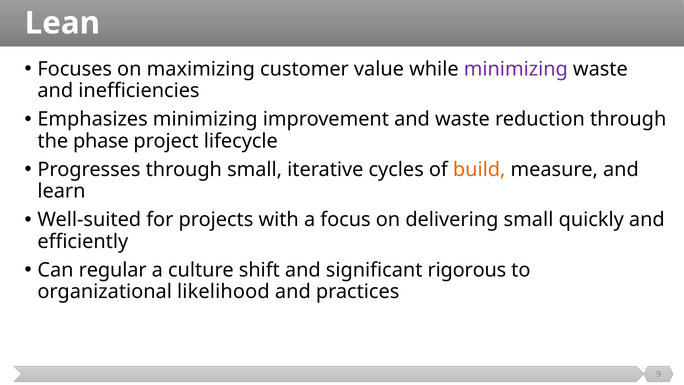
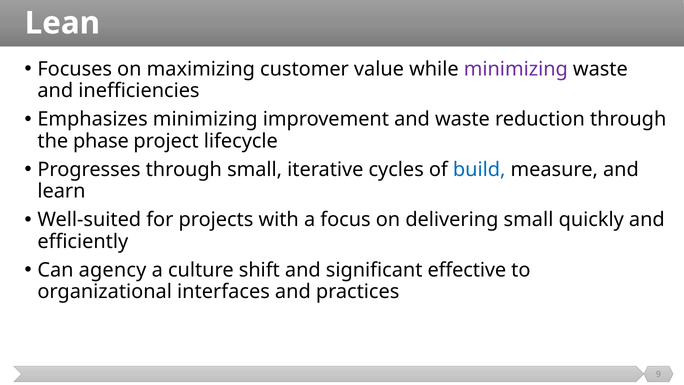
build colour: orange -> blue (479, 170)
regular: regular -> agency (113, 270)
rigorous: rigorous -> effective (467, 270)
likelihood: likelihood -> interfaces (223, 292)
